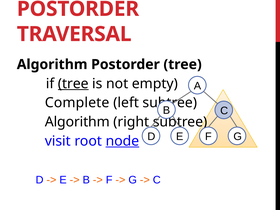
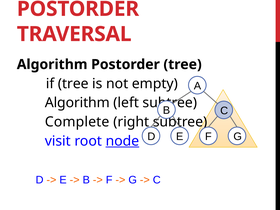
tree underline: present -> none (73, 84)
Complete: Complete -> Algorithm (77, 103)
Algorithm: Algorithm -> Complete (77, 122)
